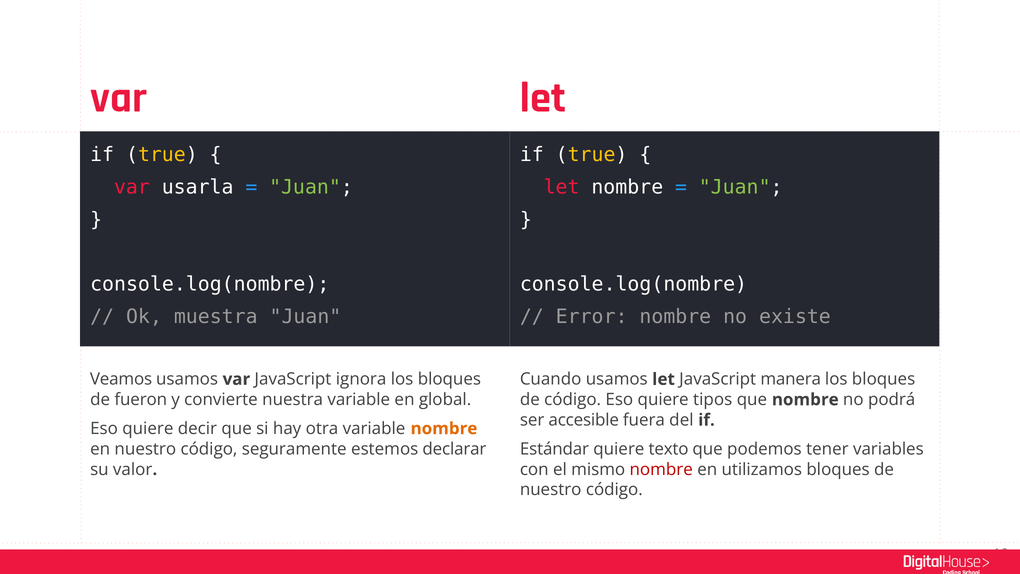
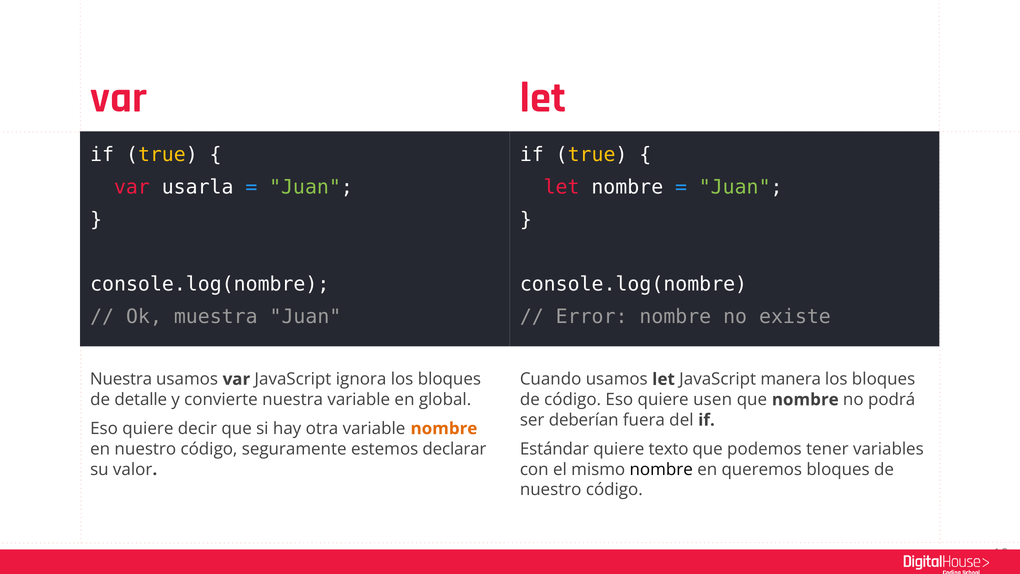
Veamos: Veamos -> Nuestra (121, 379)
fueron: fueron -> detalle (141, 400)
tipos: tipos -> usen (713, 400)
accesible: accesible -> deberían (584, 420)
nombre colour: red -> black (661, 469)
utilizamos: utilizamos -> queremos (762, 469)
